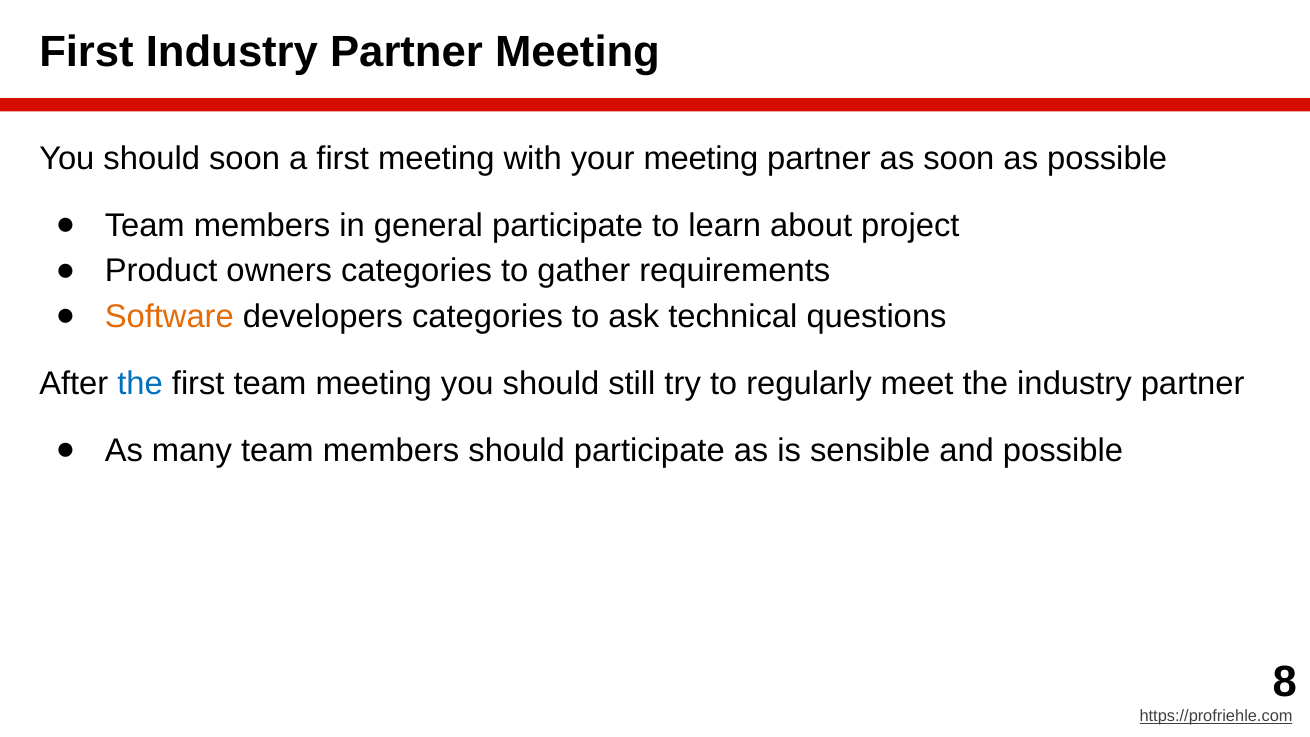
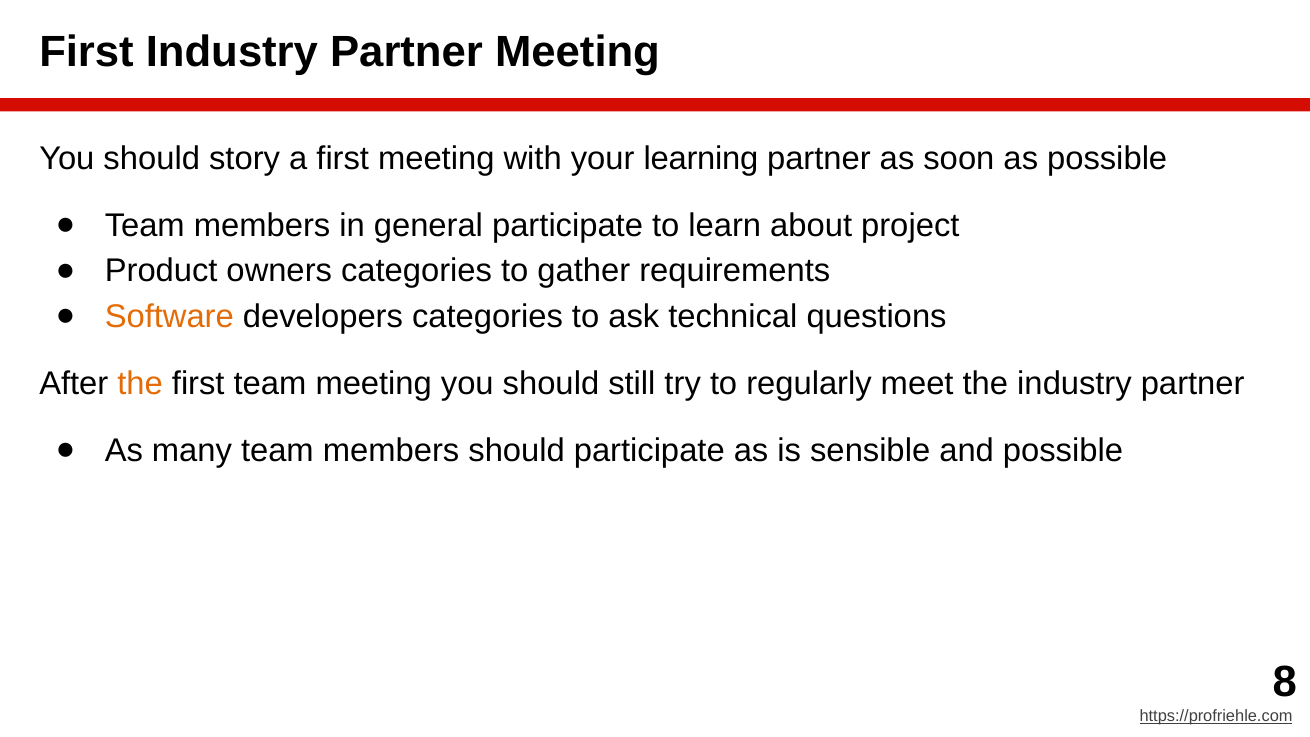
should soon: soon -> story (245, 159)
your meeting: meeting -> learning (701, 159)
the colour: blue -> orange (140, 383)
